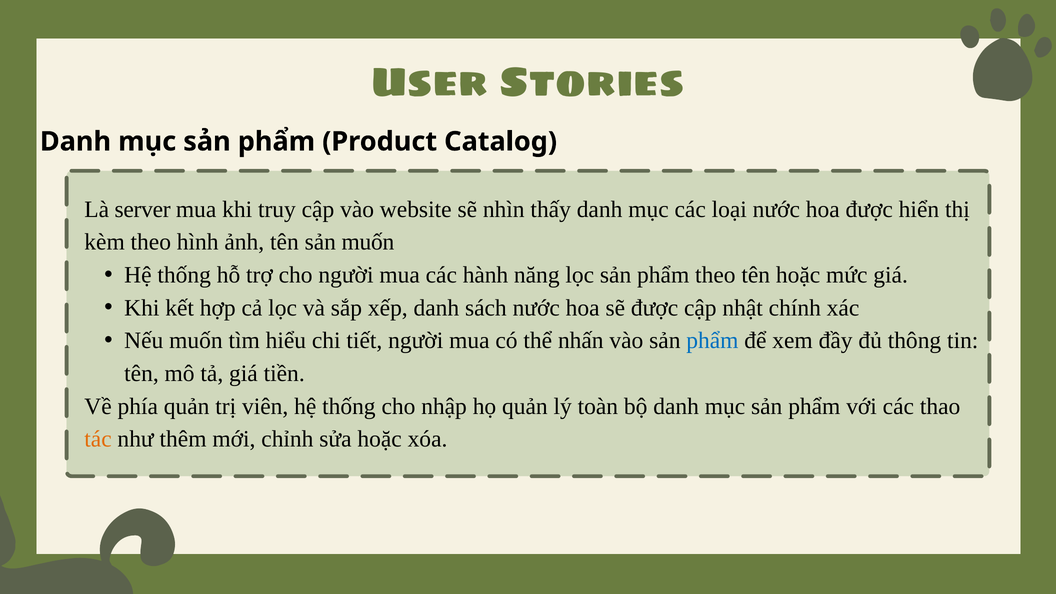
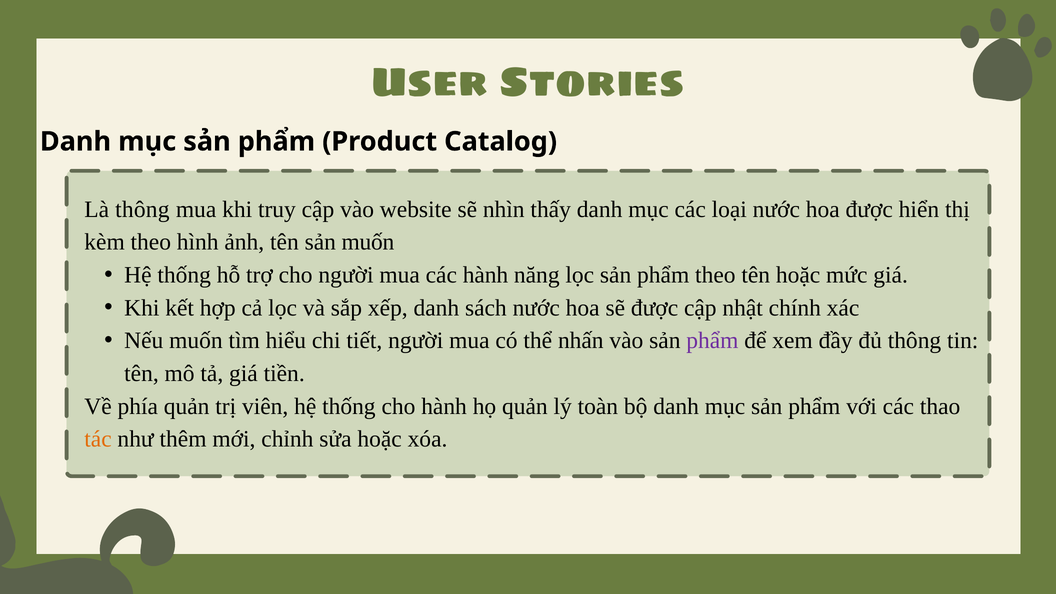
Là server: server -> thông (142, 209)
phẩm colour: blue -> purple (712, 341)
cho nhập: nhập -> hành (444, 406)
